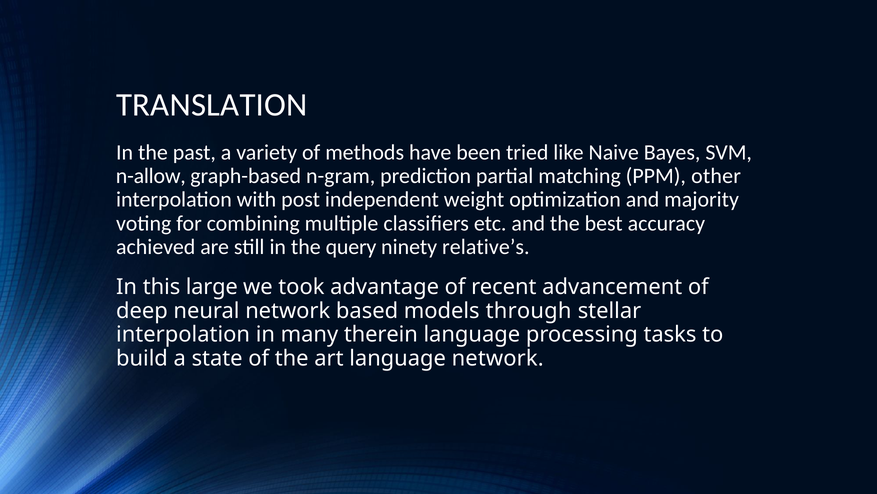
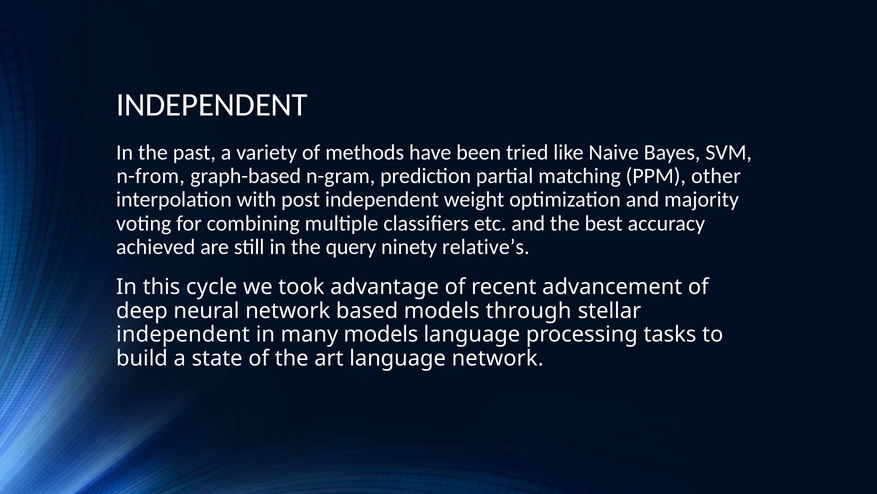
TRANSLATION: TRANSLATION -> INDEPENDENT (212, 105)
n-allow: n-allow -> n-from (151, 176)
large: large -> cycle (212, 287)
interpolation: interpolation -> independent (183, 334)
many therein: therein -> models (381, 334)
